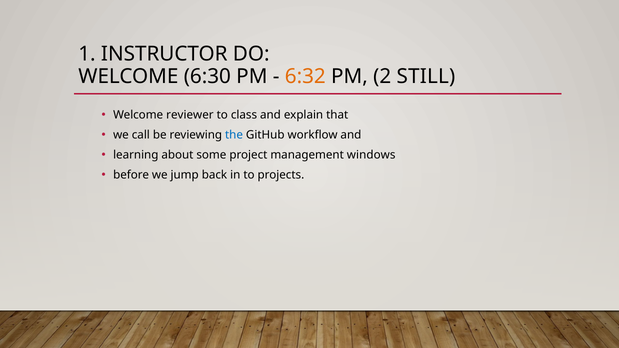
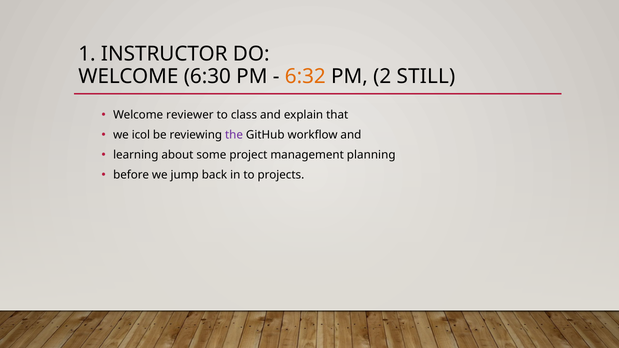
call: call -> icol (141, 135)
the colour: blue -> purple (234, 135)
windows: windows -> planning (371, 155)
